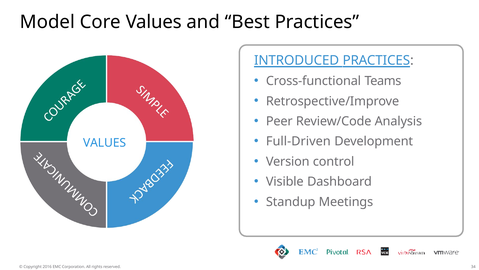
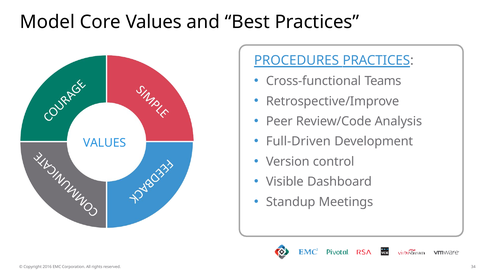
INTRODUCED: INTRODUCED -> PROCEDURES (297, 60)
